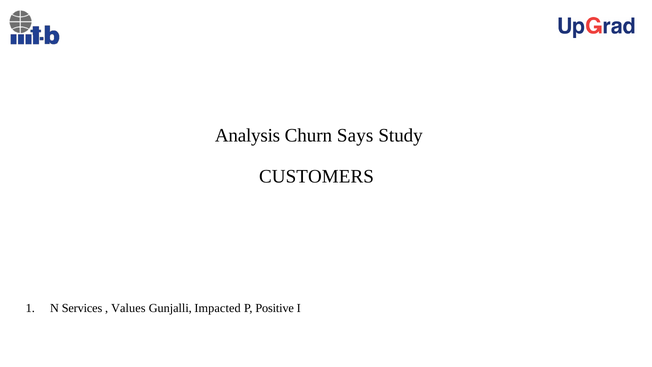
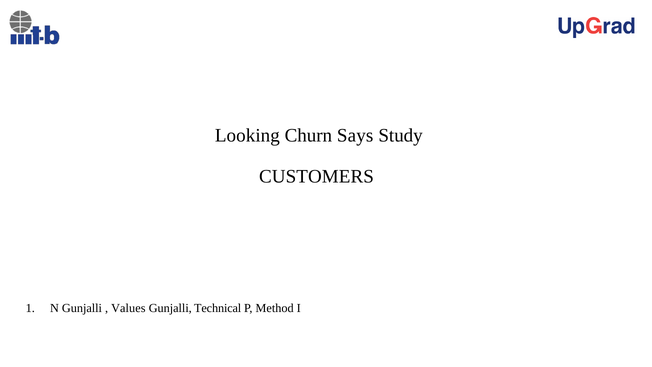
Analysis: Analysis -> Looking (247, 135)
N Services: Services -> Gunjalli (82, 308)
Impacted: Impacted -> Technical (218, 308)
Positive: Positive -> Method (275, 308)
